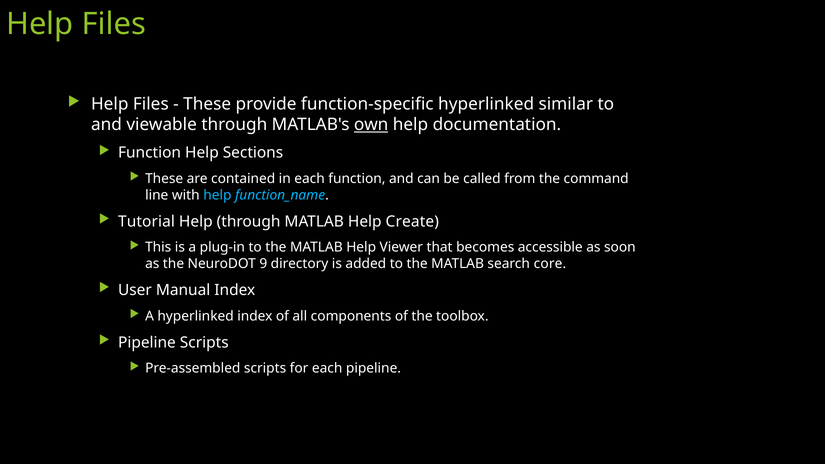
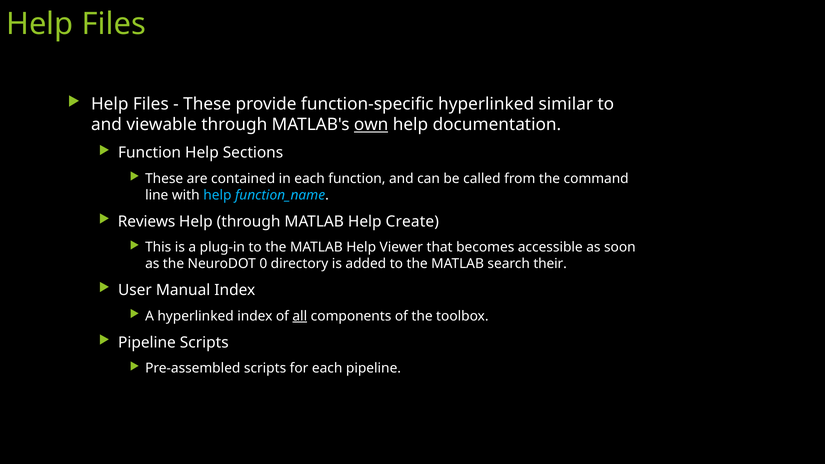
Tutorial: Tutorial -> Reviews (147, 221)
9: 9 -> 0 (263, 264)
core: core -> their (550, 264)
all underline: none -> present (300, 316)
